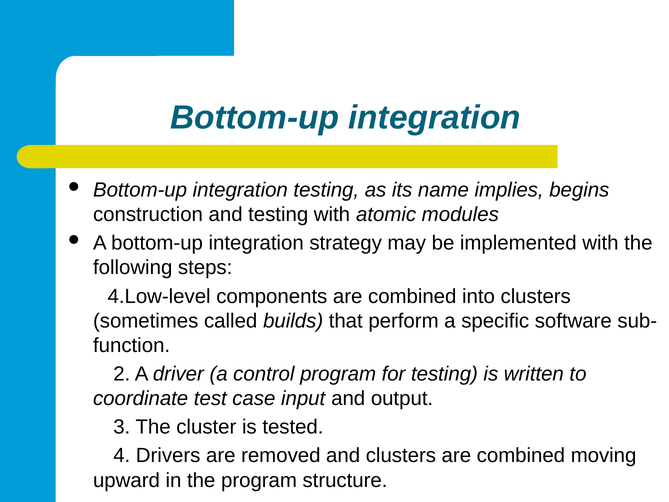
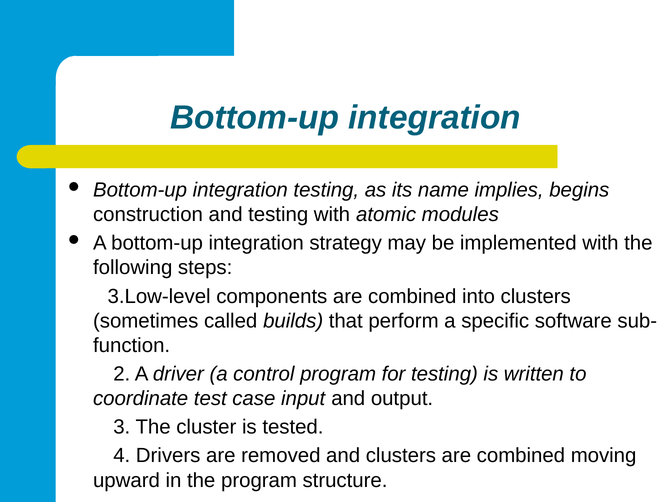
4.Low-level: 4.Low-level -> 3.Low-level (159, 296)
